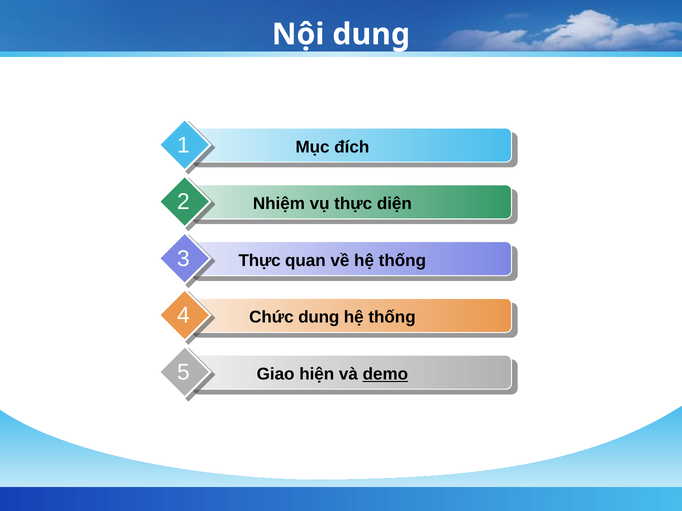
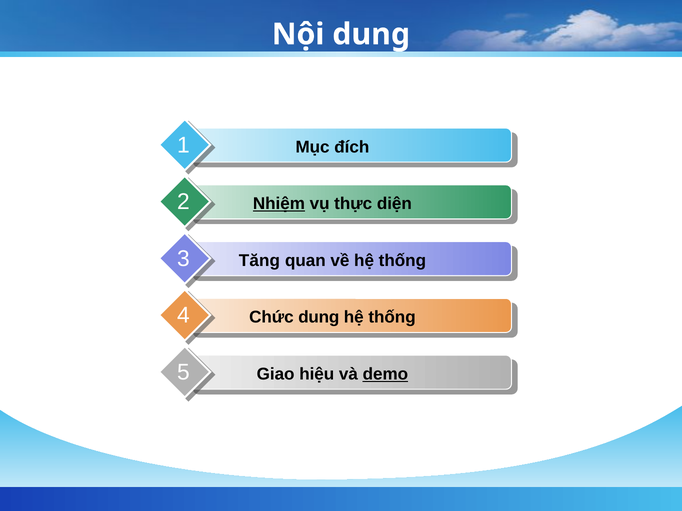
Nhiệm underline: none -> present (279, 204)
Thực: Thực -> Tăng (259, 261)
hiện: hiện -> hiệu (317, 374)
